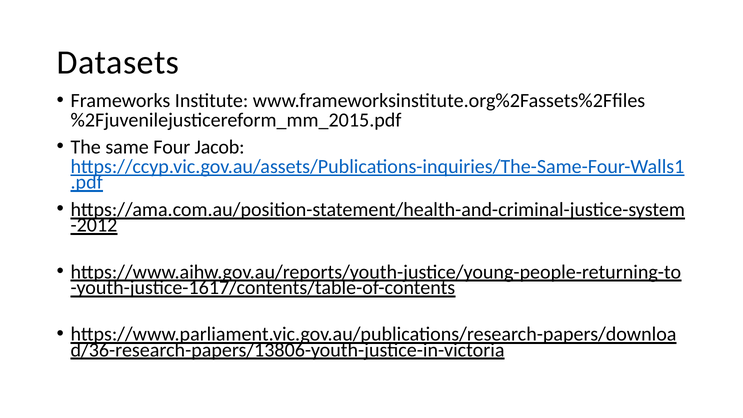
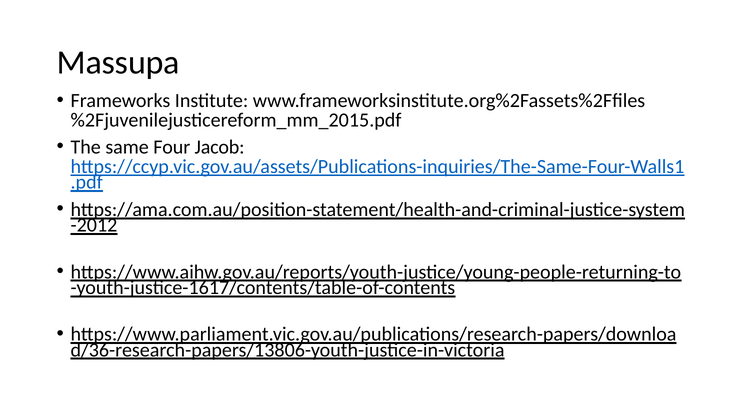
Datasets: Datasets -> Massupa (118, 62)
